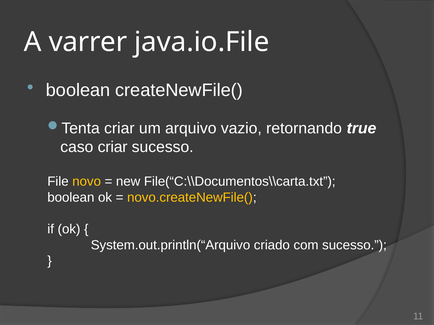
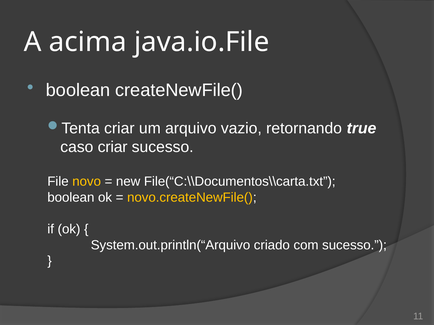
varrer: varrer -> acima (88, 42)
